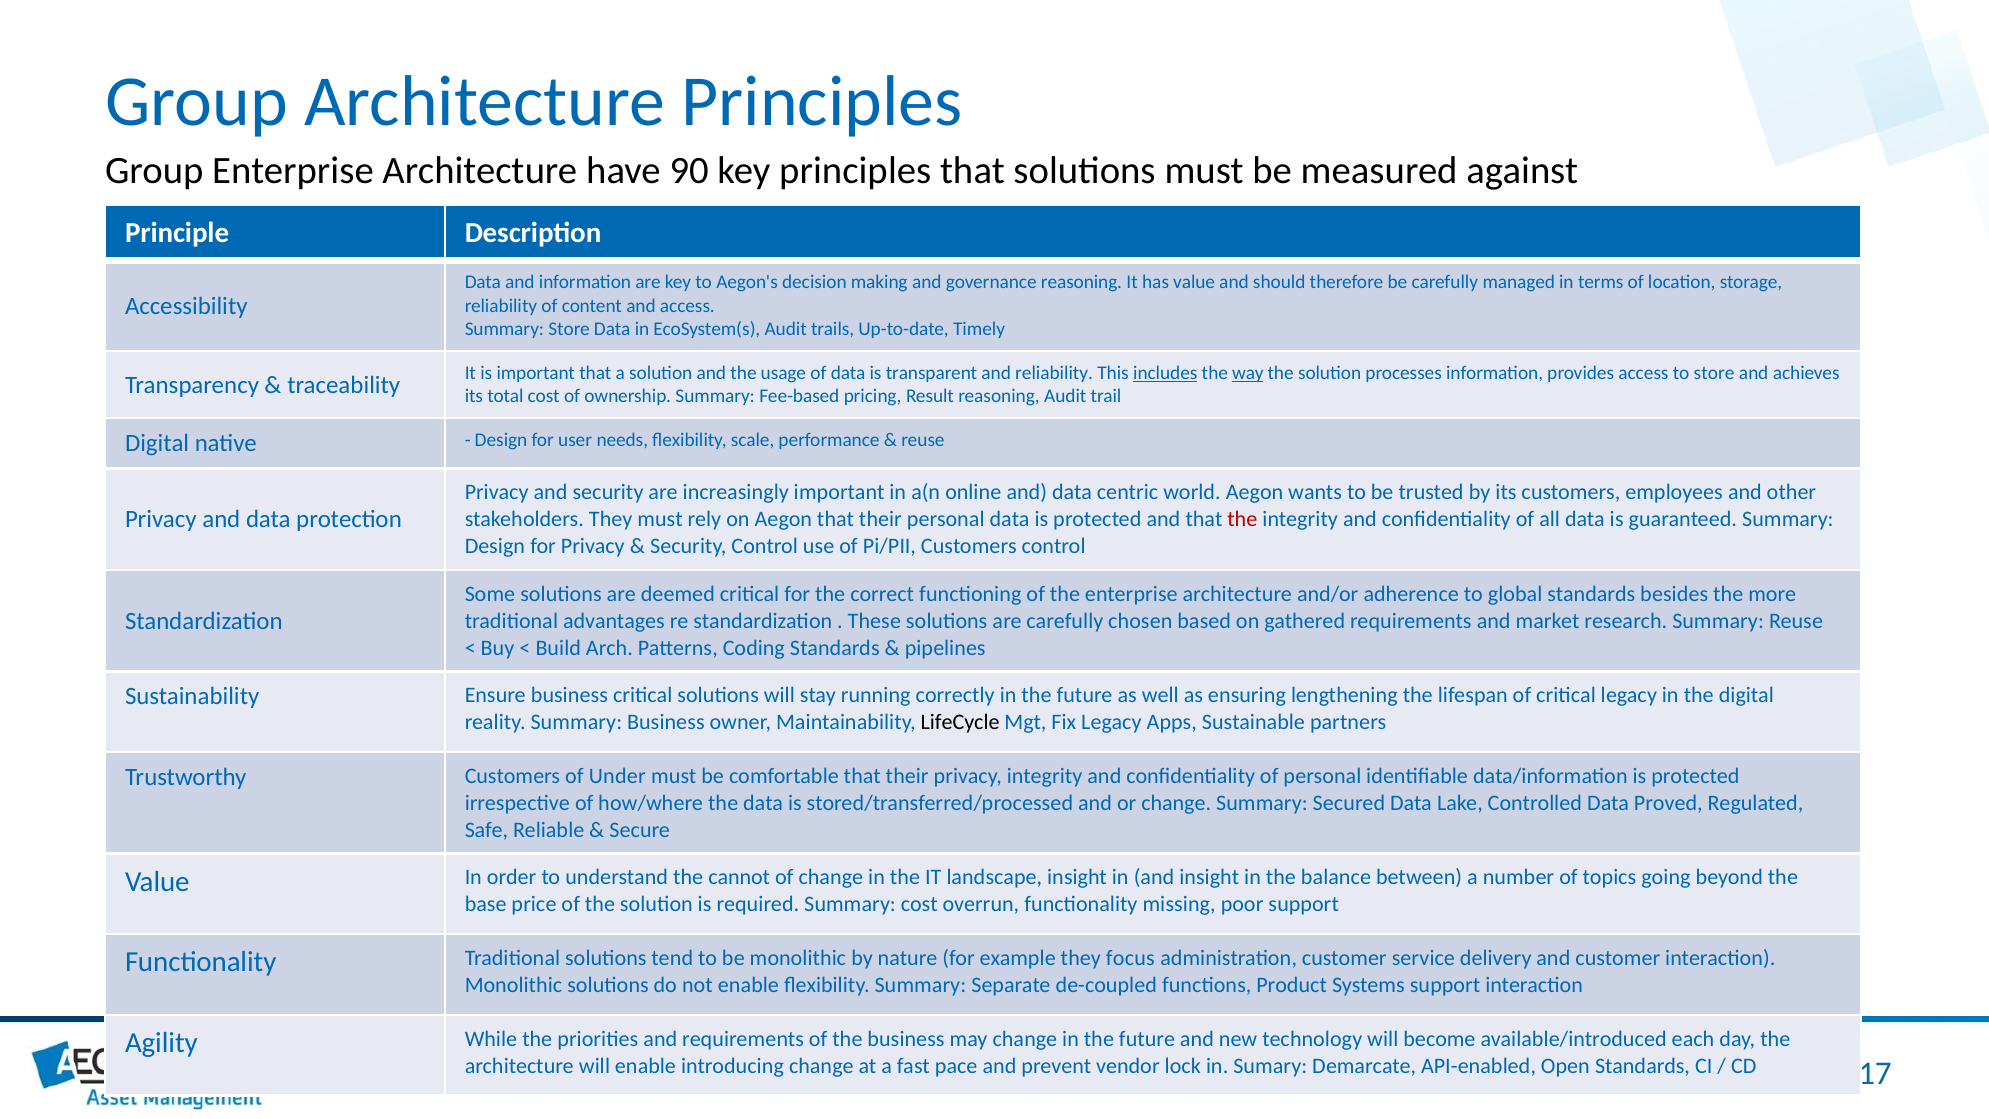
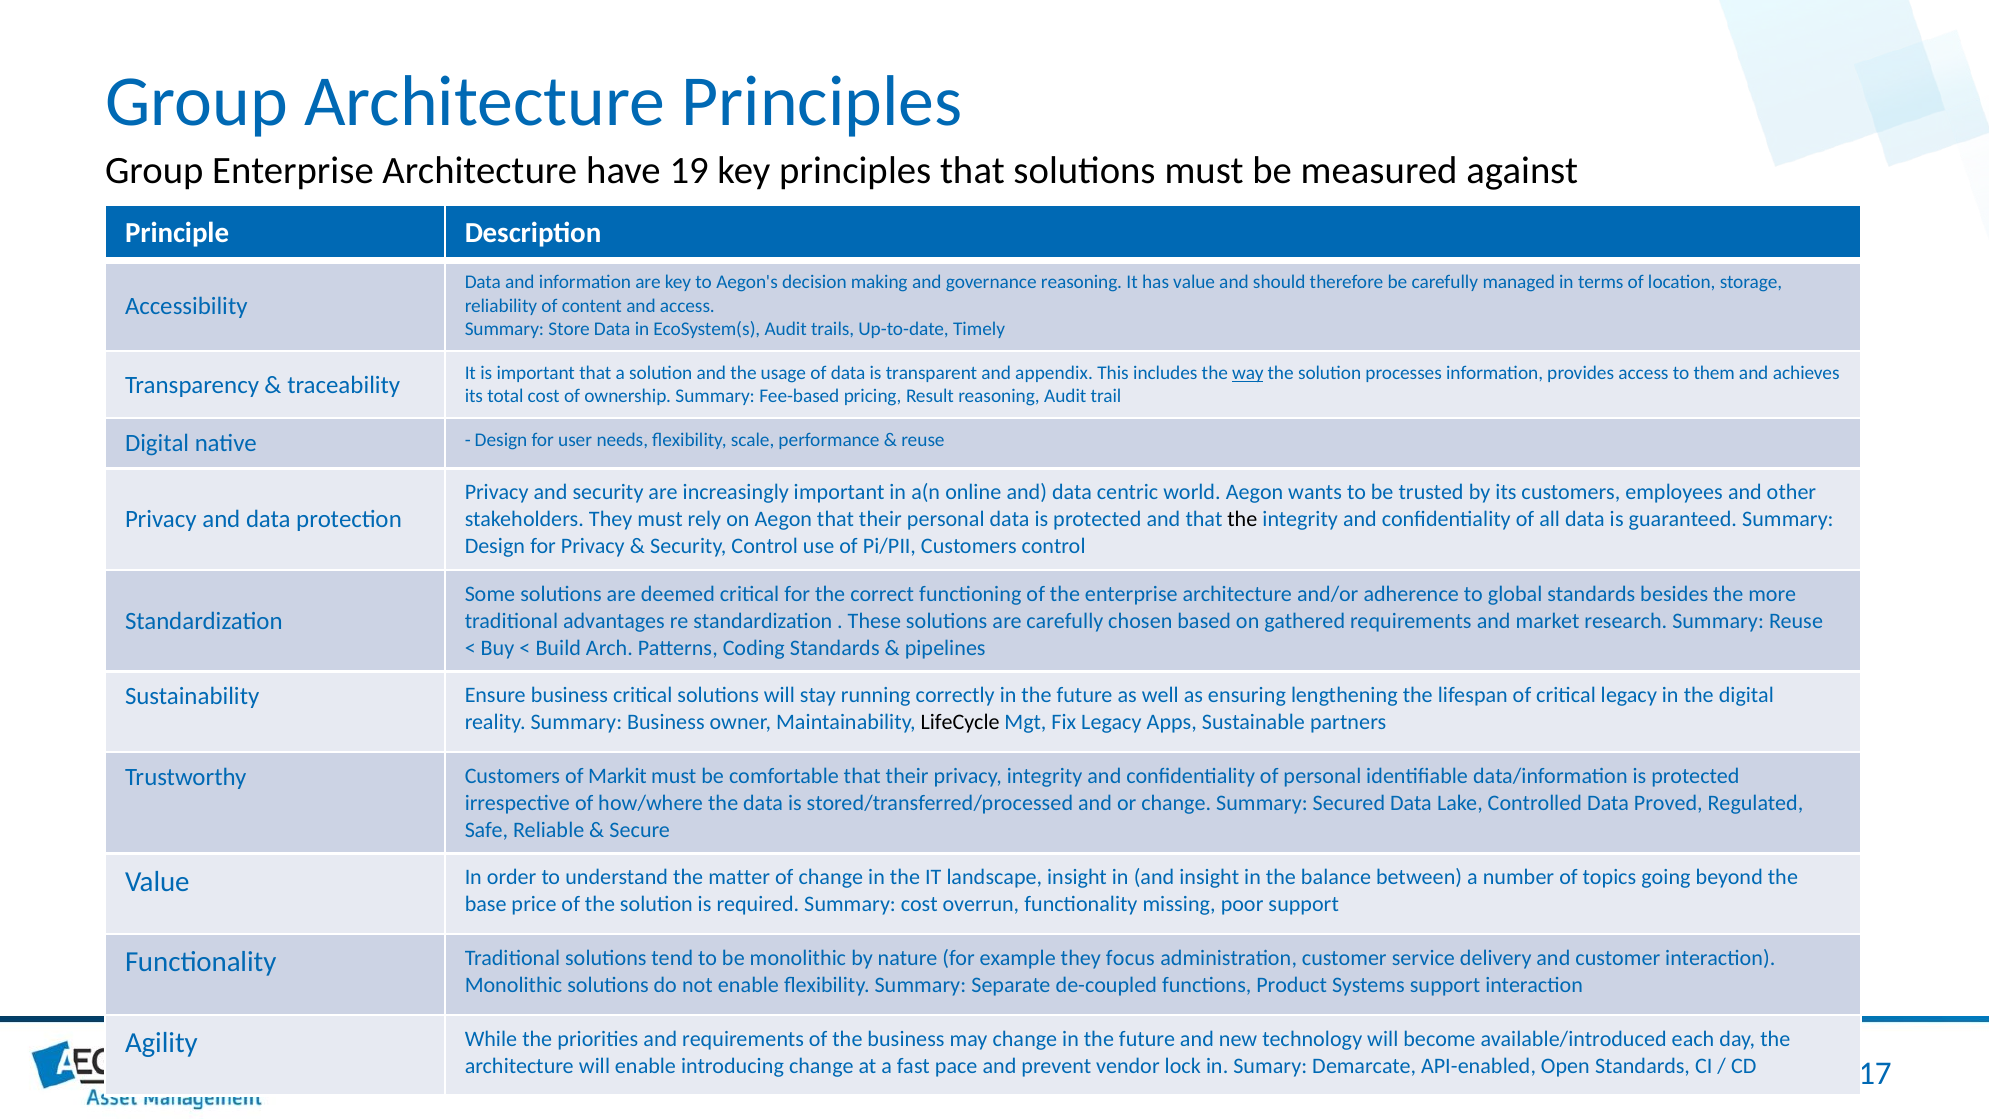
90: 90 -> 19 (689, 170)
and reliability: reliability -> appendix (1054, 373)
includes underline: present -> none (1165, 373)
to store: store -> them (1714, 373)
the colour: red -> black (1242, 519)
Under: Under -> Markit (617, 776)
cannot: cannot -> matter (739, 877)
